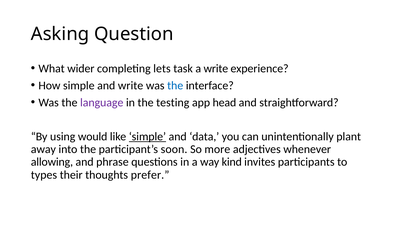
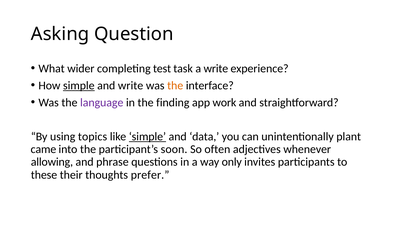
lets: lets -> test (162, 68)
simple underline: none -> present (79, 85)
the colour: blue -> orange (175, 85)
testing: testing -> finding (173, 102)
head: head -> work (224, 102)
would: would -> topics (93, 136)
away: away -> came (43, 149)
more: more -> often (217, 149)
kind: kind -> only (232, 162)
types: types -> these (44, 175)
